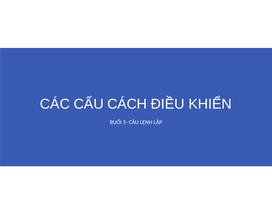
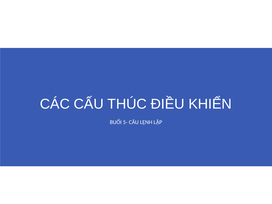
CÁCH: CÁCH -> THÚC (127, 104)
